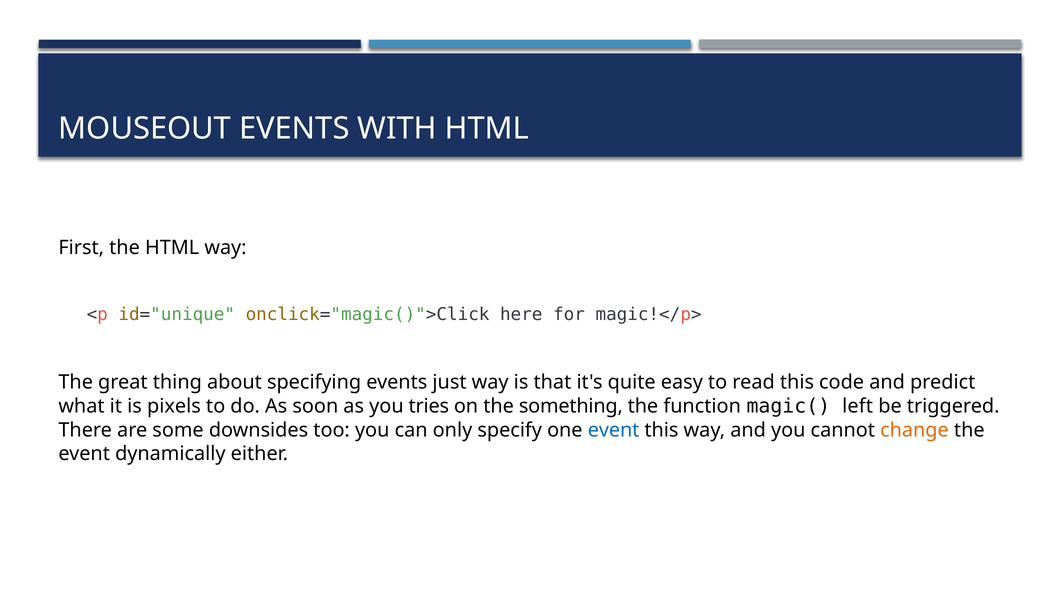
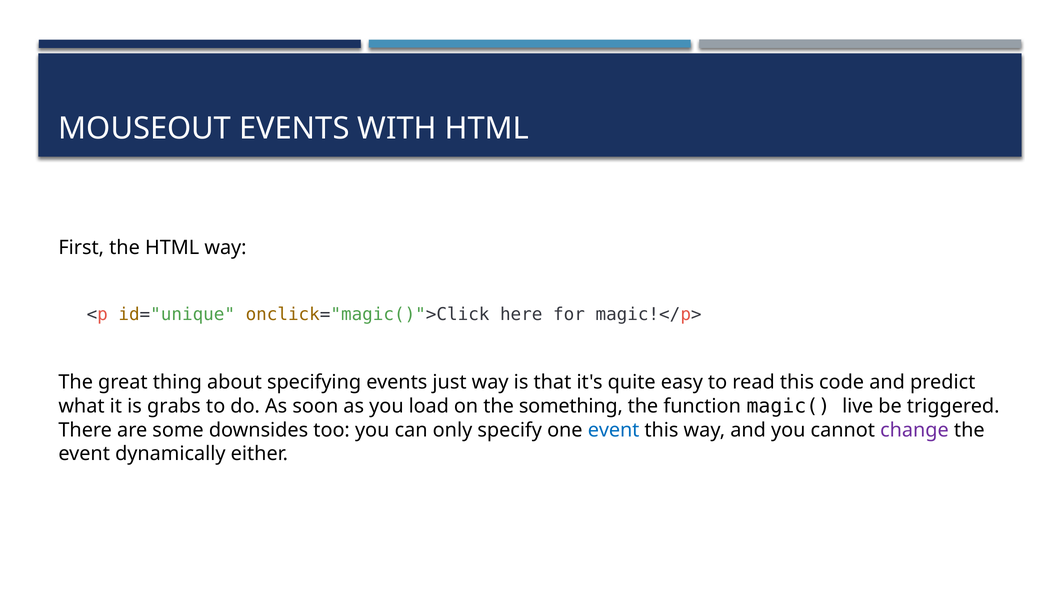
pixels: pixels -> grabs (174, 406)
tries: tries -> load (429, 406)
left: left -> live (858, 406)
change colour: orange -> purple (914, 430)
